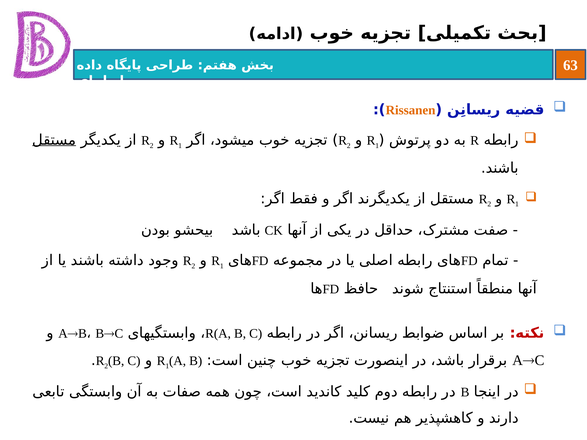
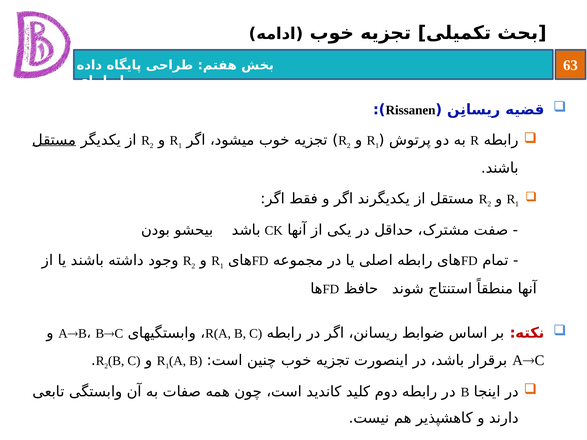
Rissanen colour: orange -> black (411, 110)
